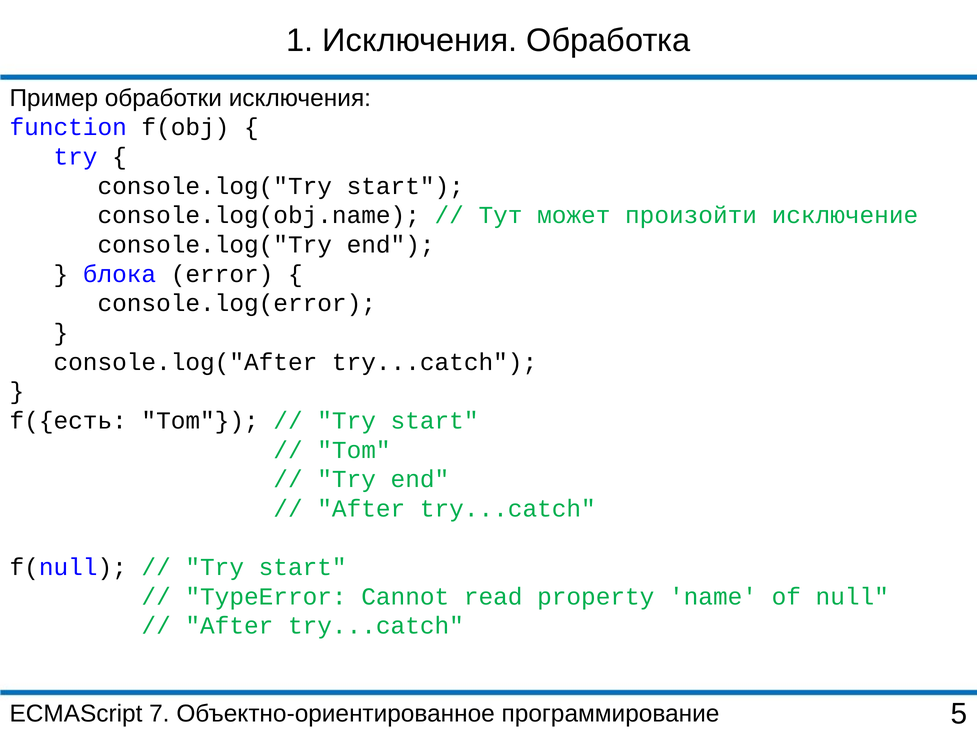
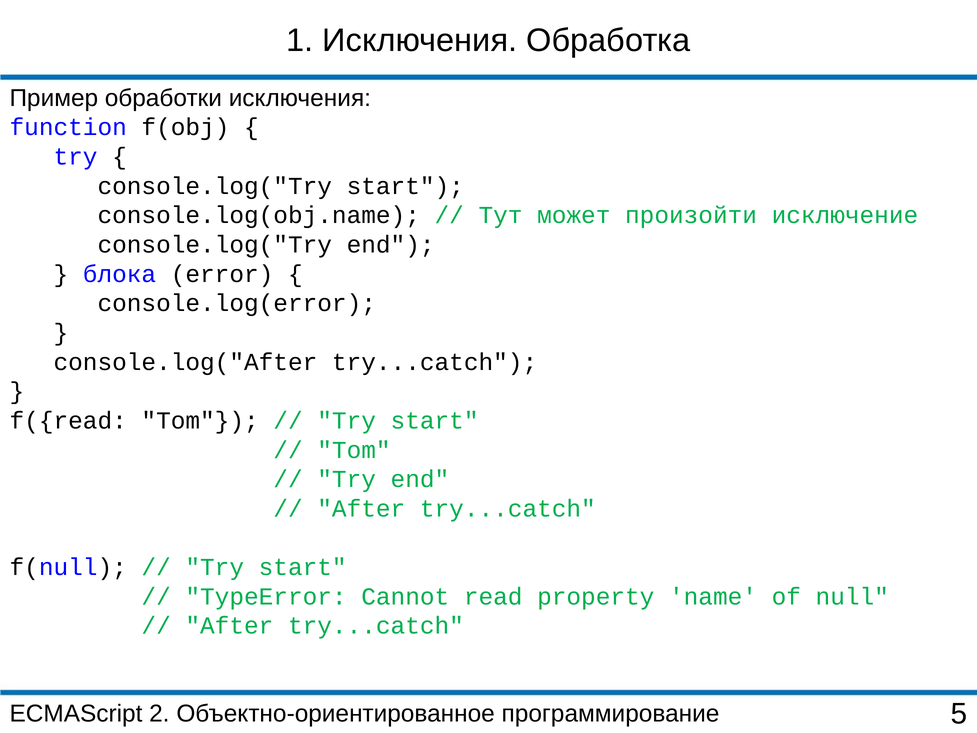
f({есть: f({есть -> f({read (68, 420)
7: 7 -> 2 (159, 713)
